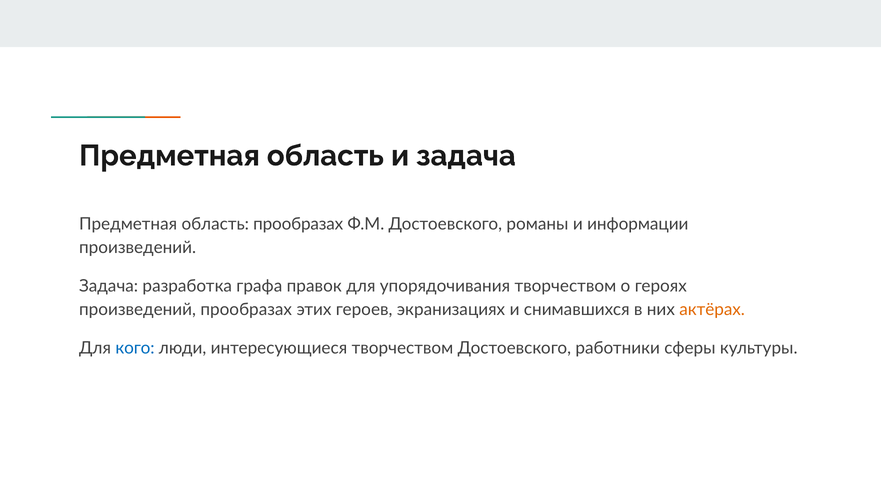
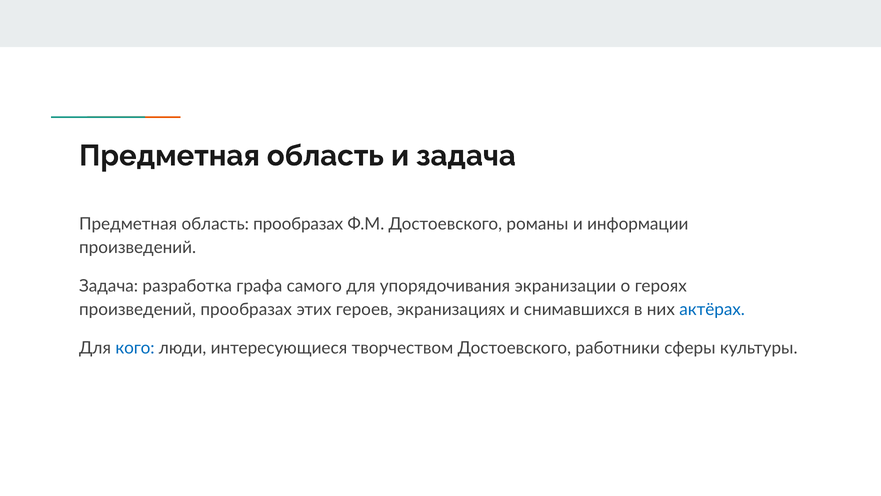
правок: правок -> самого (314, 286)
упорядочивания творчеством: творчеством -> экранизации (565, 286)
актёрах colour: orange -> blue (712, 309)
